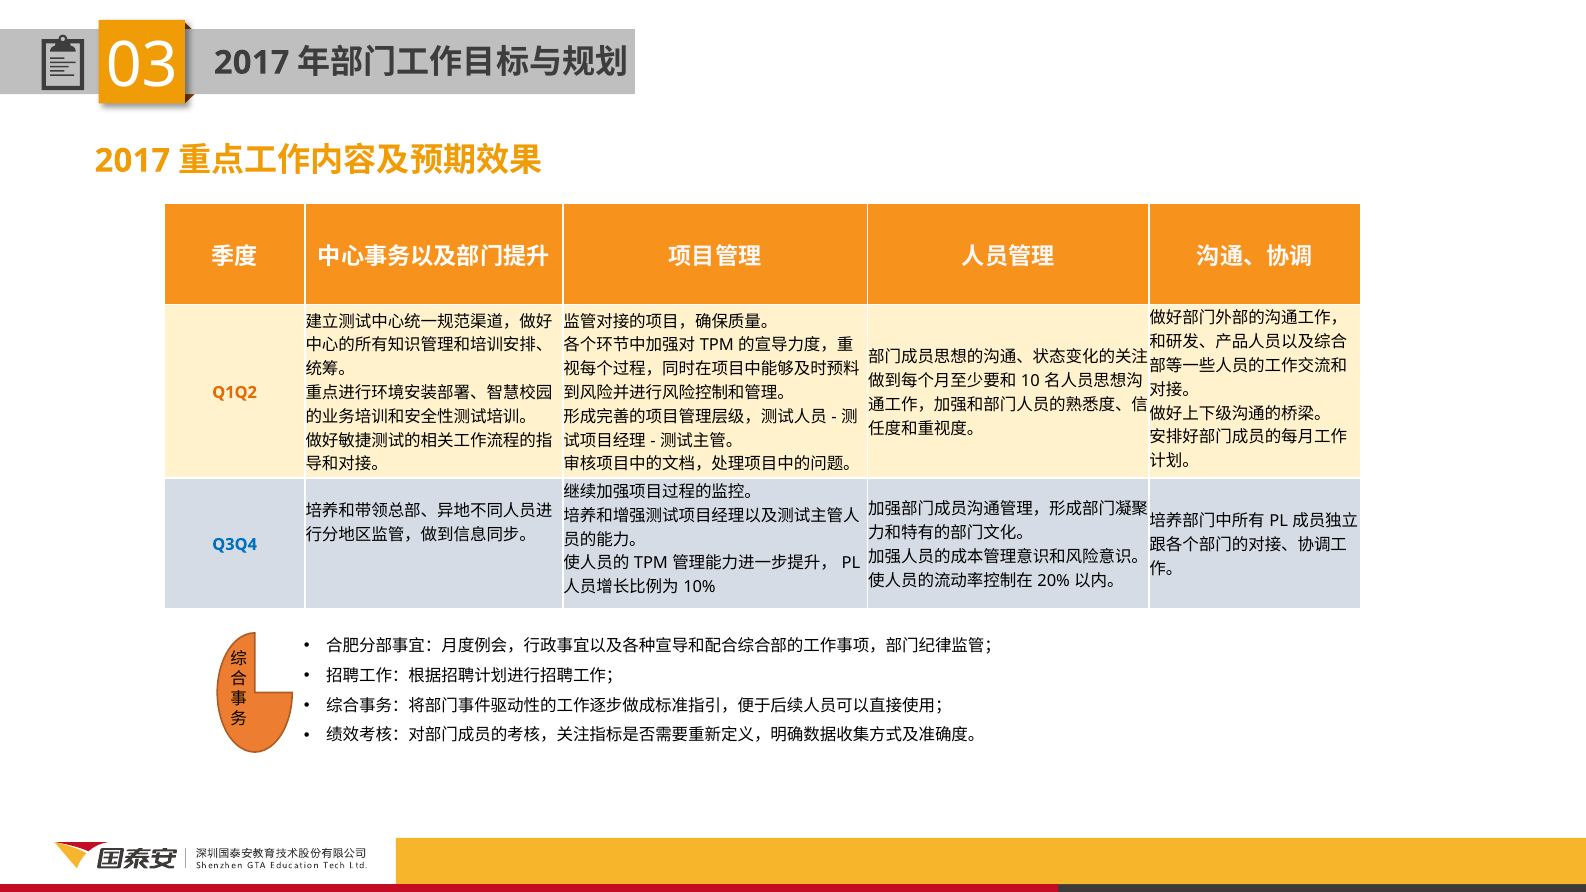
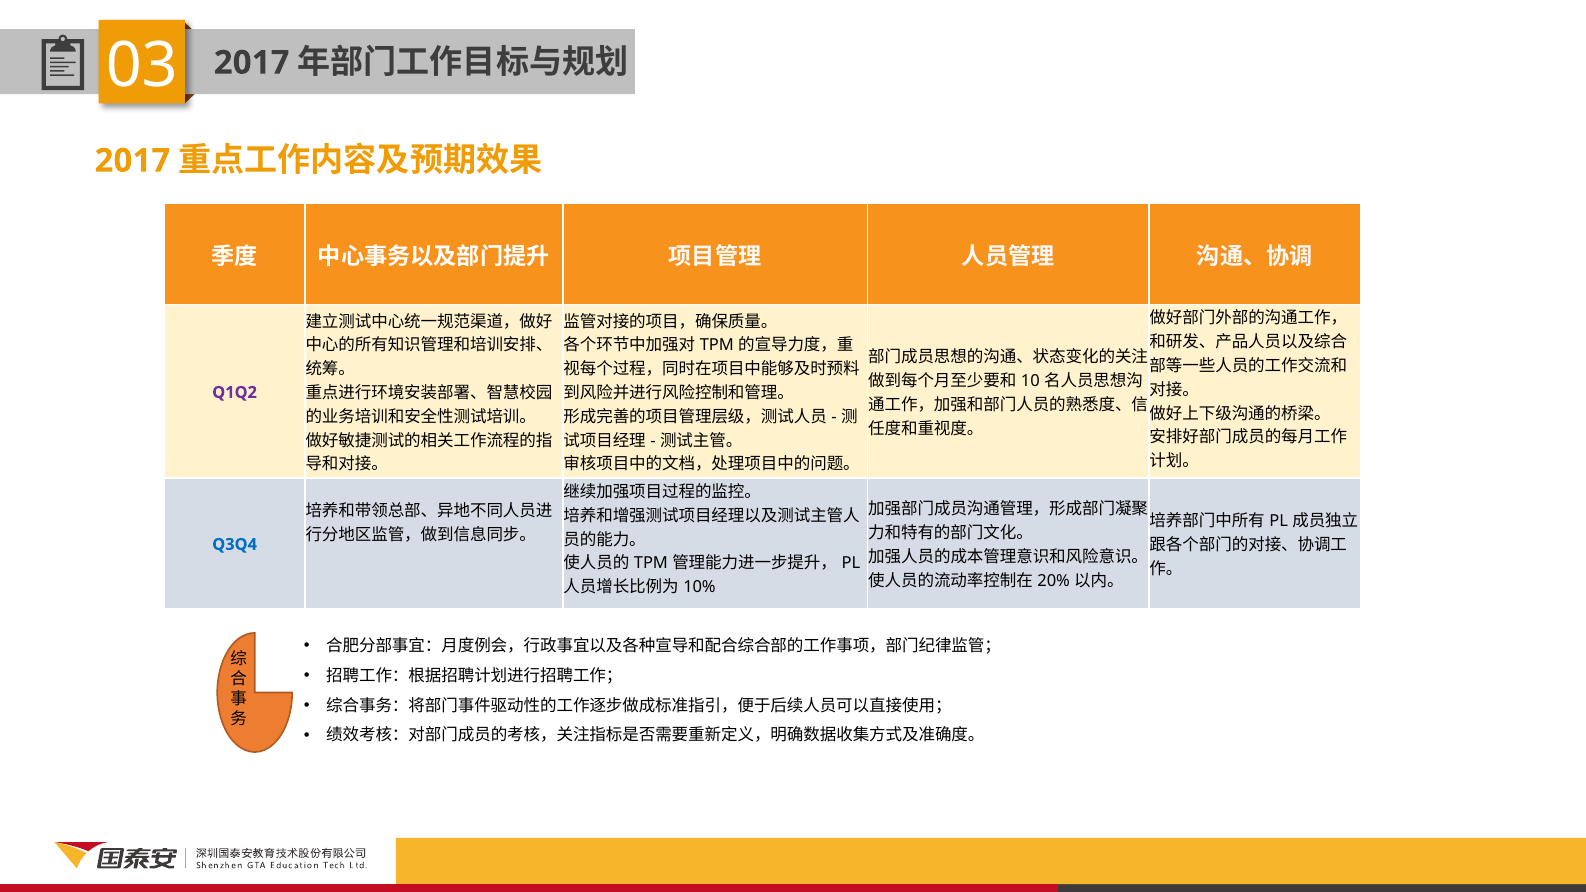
Q1Q2 colour: orange -> purple (235, 392)
